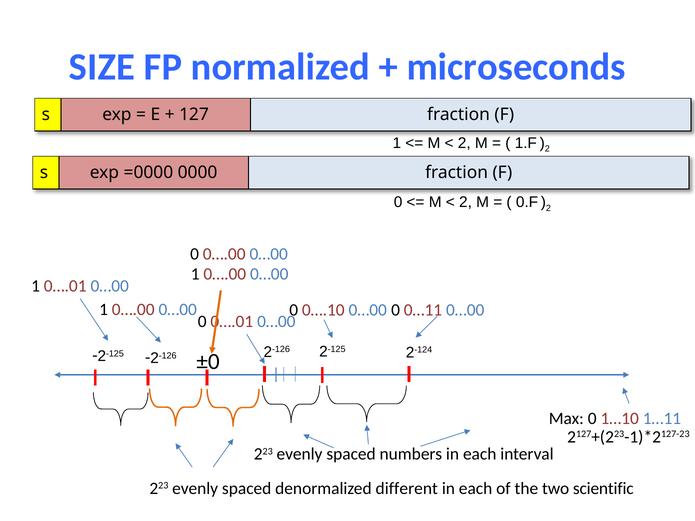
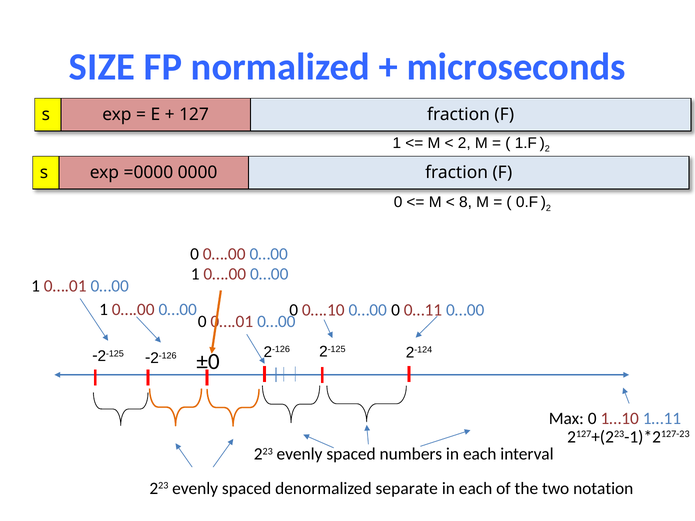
2: 2 -> 8 (466, 202)
different: different -> separate (407, 489)
scientific: scientific -> notation (603, 489)
